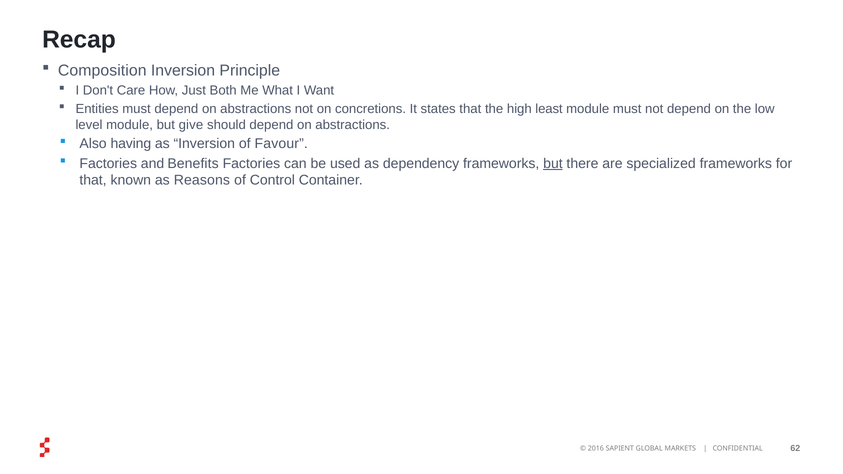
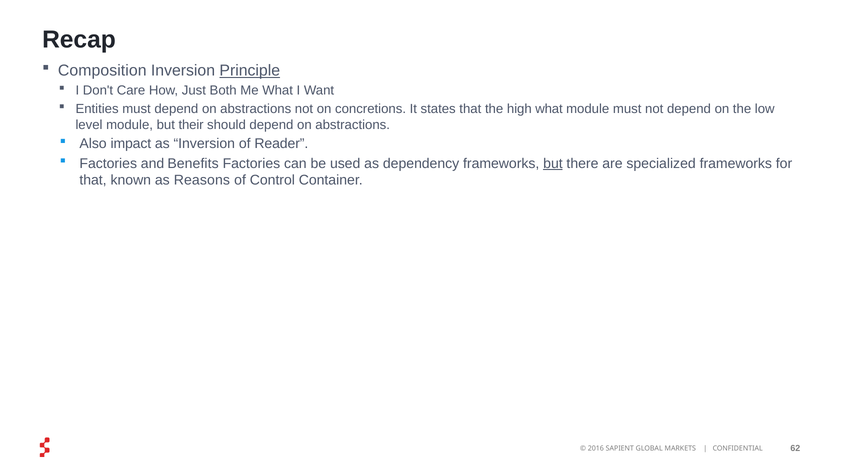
Principle underline: none -> present (250, 71)
high least: least -> what (549, 109)
give: give -> their (191, 125)
having: having -> impact (131, 144)
Favour: Favour -> Reader (281, 144)
